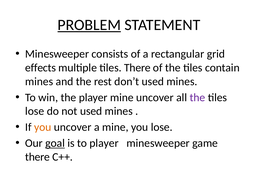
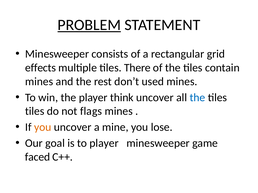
player mine: mine -> think (122, 98)
the colour: purple -> blue (197, 98)
lose: lose -> tiles (35, 111)
not used: used -> flags (91, 111)
goal underline: present -> none (55, 144)
there: there -> faced (37, 157)
